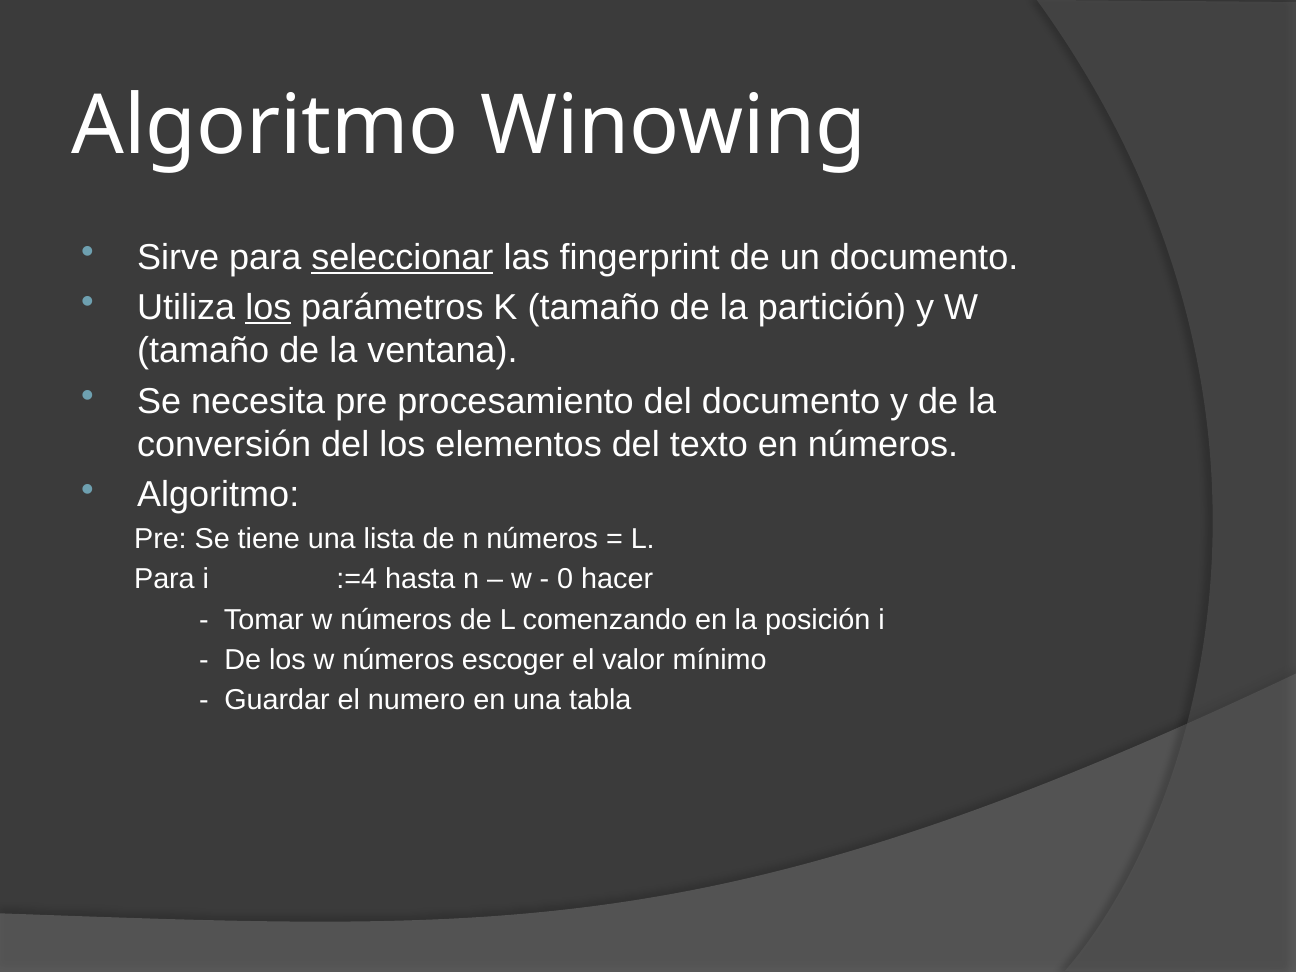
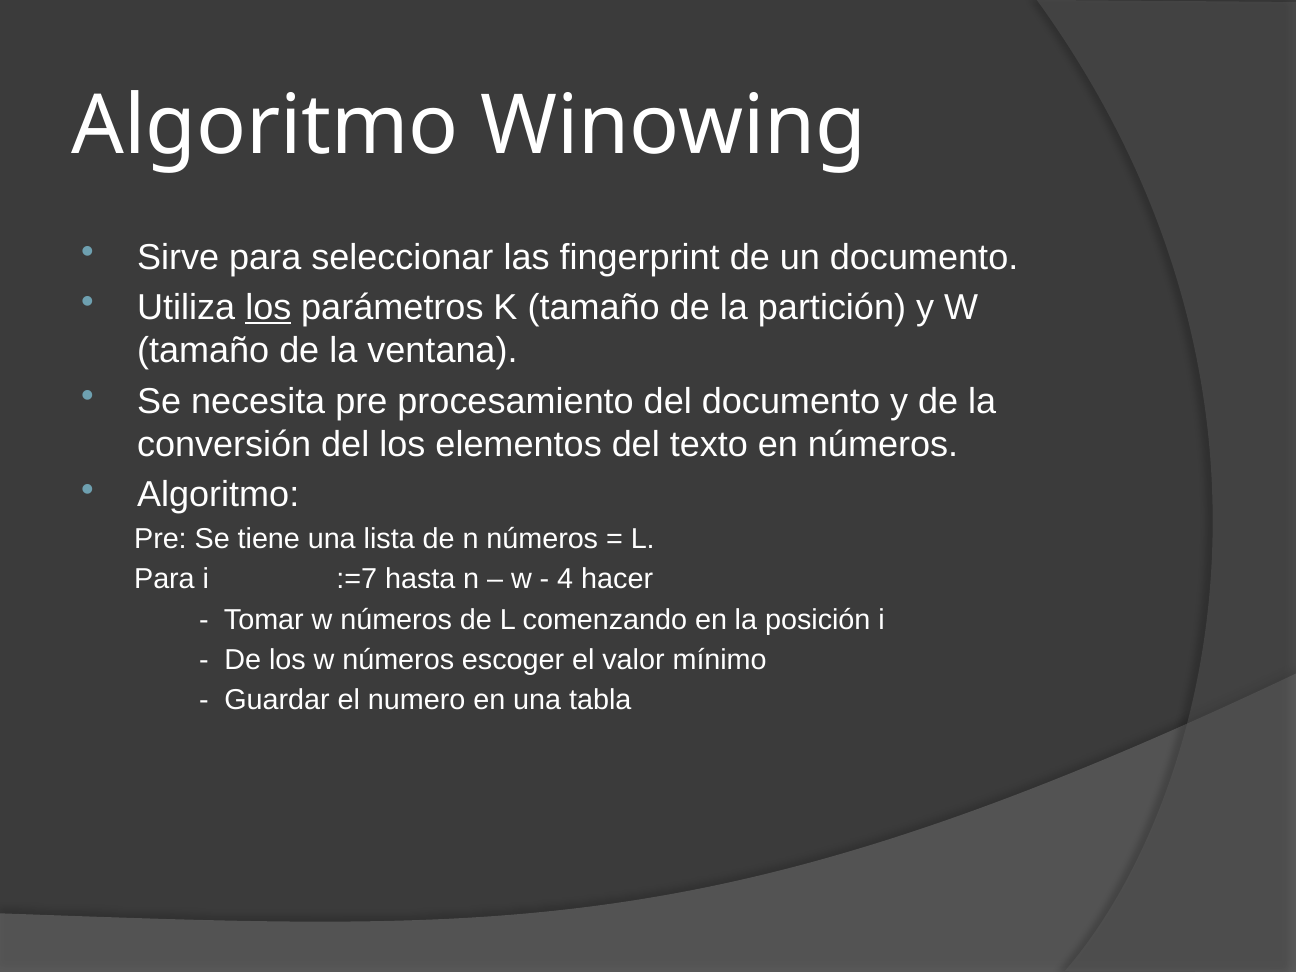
seleccionar underline: present -> none (402, 257)
:=4: :=4 -> :=7 (357, 579)
0: 0 -> 4 (565, 579)
